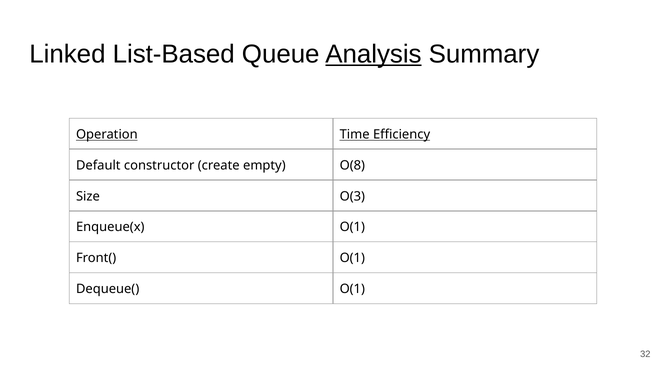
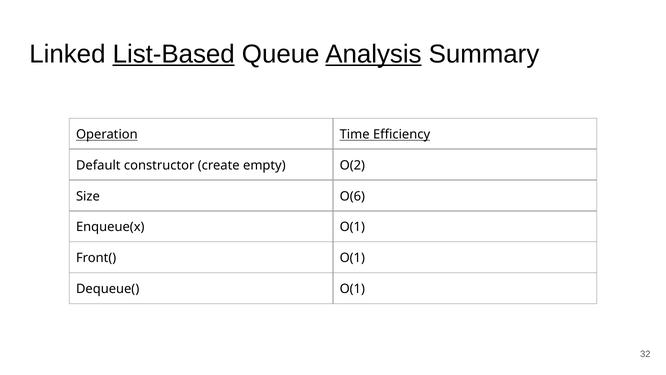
List-Based underline: none -> present (174, 54)
O(8: O(8 -> O(2 (352, 165)
O(3: O(3 -> O(6 (352, 196)
